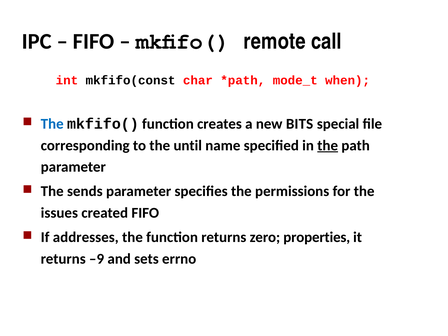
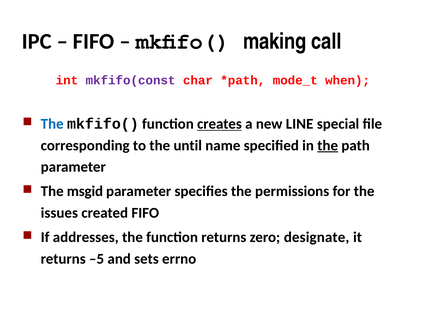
remote: remote -> making (275, 42)
mkfifo(const colour: black -> purple (131, 80)
creates underline: none -> present (219, 124)
BITS: BITS -> LINE (300, 124)
sends: sends -> msgid (85, 191)
properties: properties -> designate (317, 237)
–9: –9 -> –5 (97, 259)
